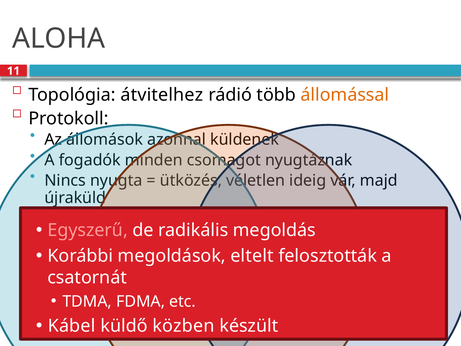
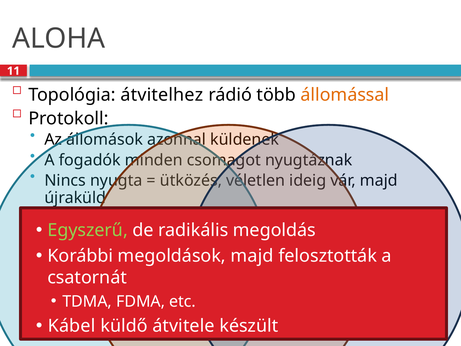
Egyszerű colour: pink -> light green (88, 230)
megoldások eltelt: eltelt -> majd (252, 256)
közben: közben -> átvitele (184, 326)
